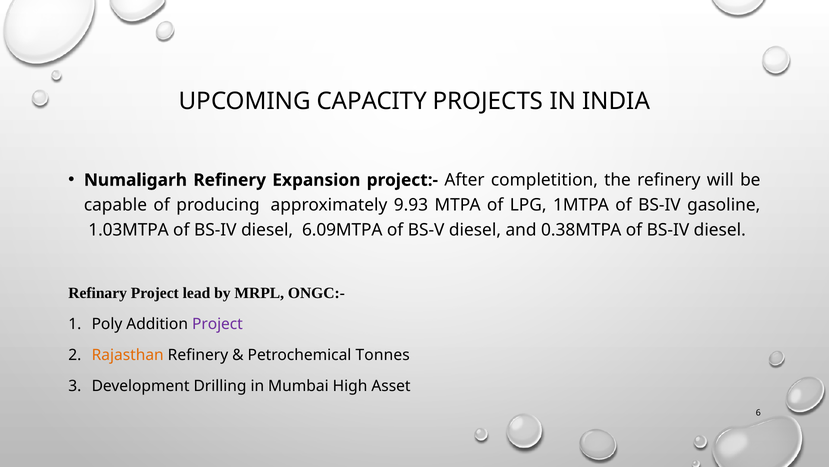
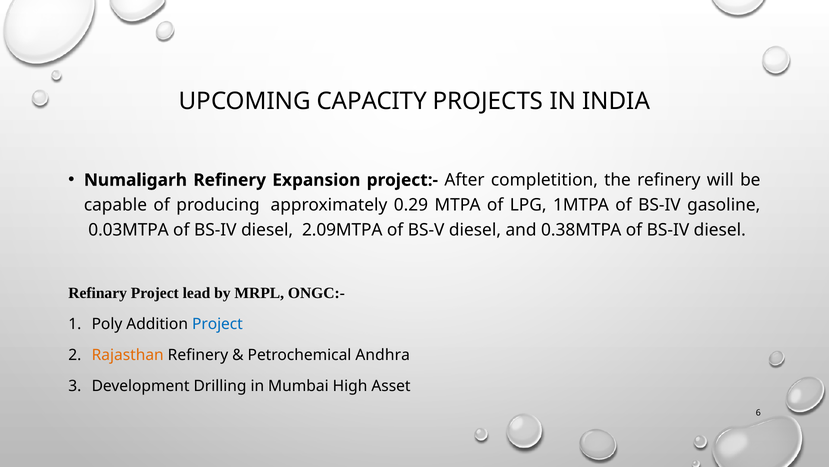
9.93: 9.93 -> 0.29 (411, 205)
1.03MTPA: 1.03MTPA -> 0.03MTPA (129, 230)
6.09MTPA: 6.09MTPA -> 2.09MTPA (342, 230)
Project colour: purple -> blue (217, 324)
Tonnes: Tonnes -> Andhra (383, 355)
